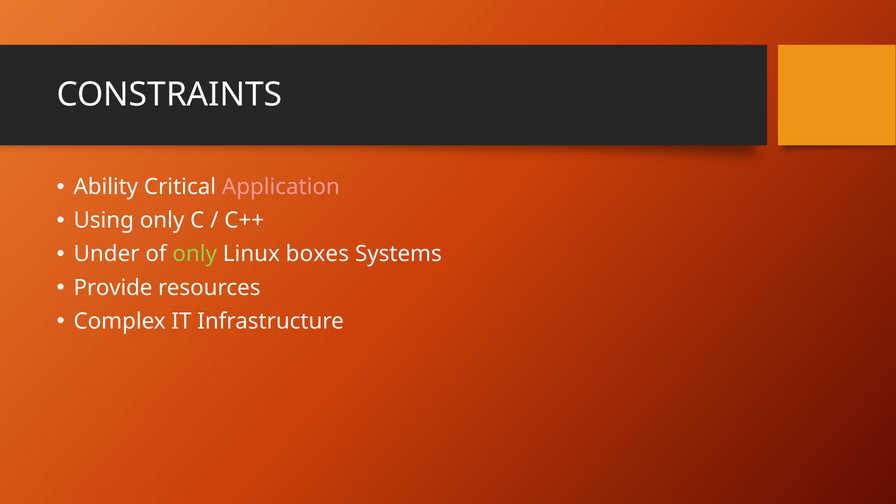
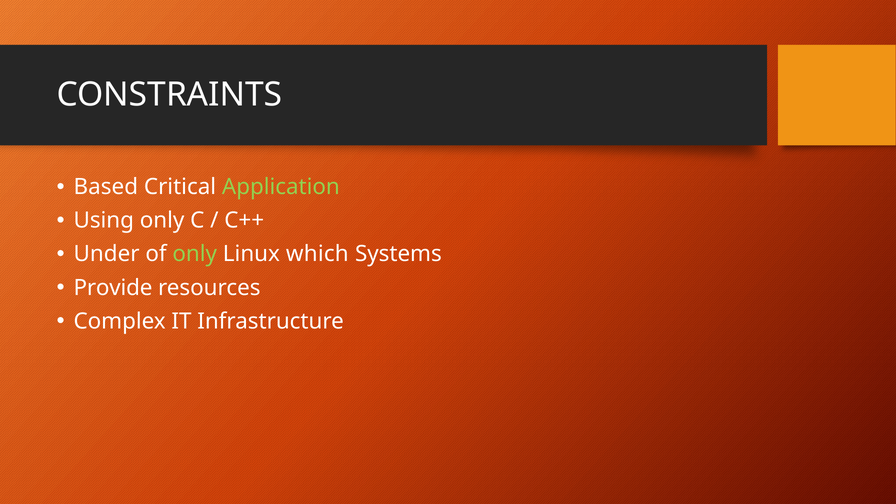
Ability: Ability -> Based (106, 187)
Application colour: pink -> light green (281, 187)
boxes: boxes -> which (317, 254)
